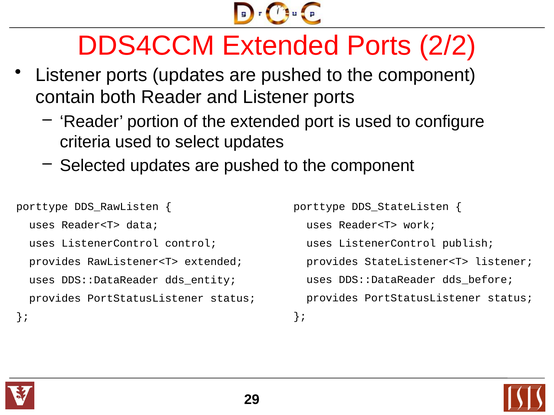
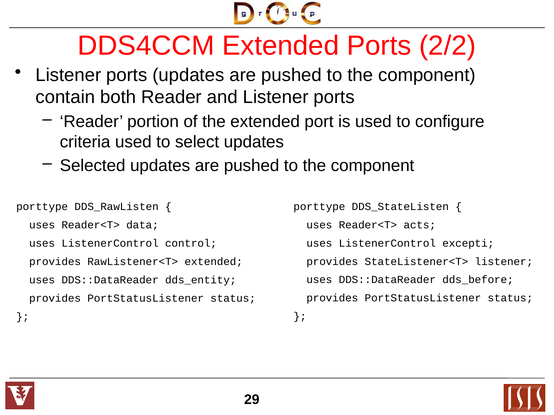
work: work -> acts (420, 225)
publish: publish -> excepti (468, 243)
